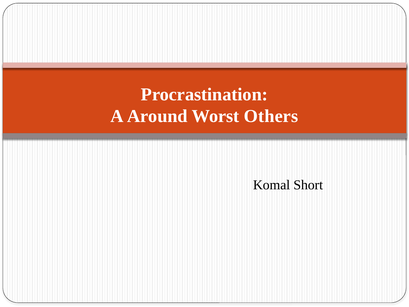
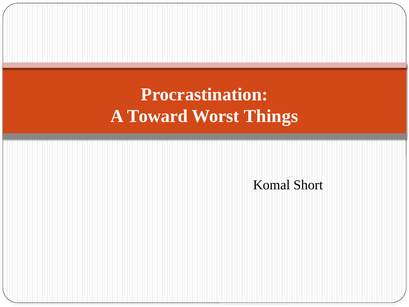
Around: Around -> Toward (157, 116)
Others: Others -> Things (271, 116)
